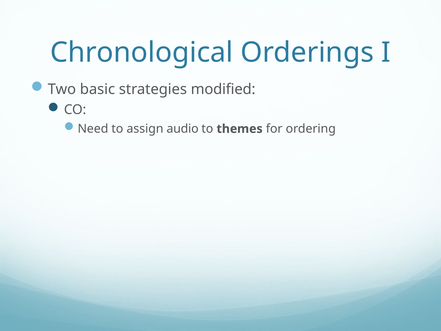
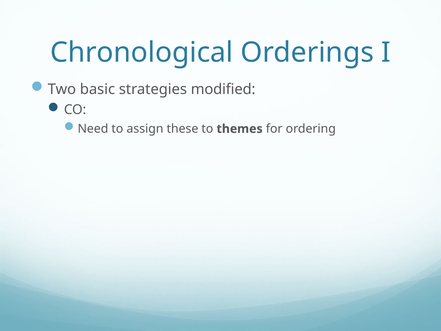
audio: audio -> these (182, 129)
